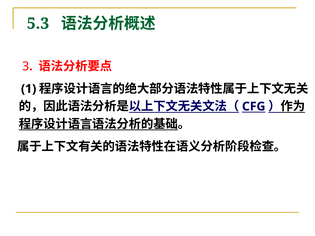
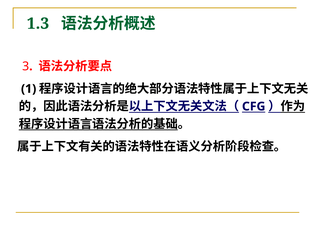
5.3: 5.3 -> 1.3 (38, 24)
